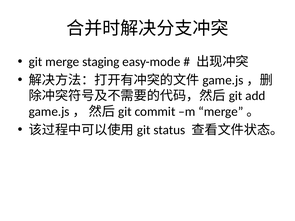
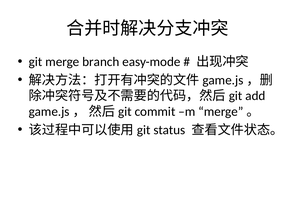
staging: staging -> branch (101, 62)
